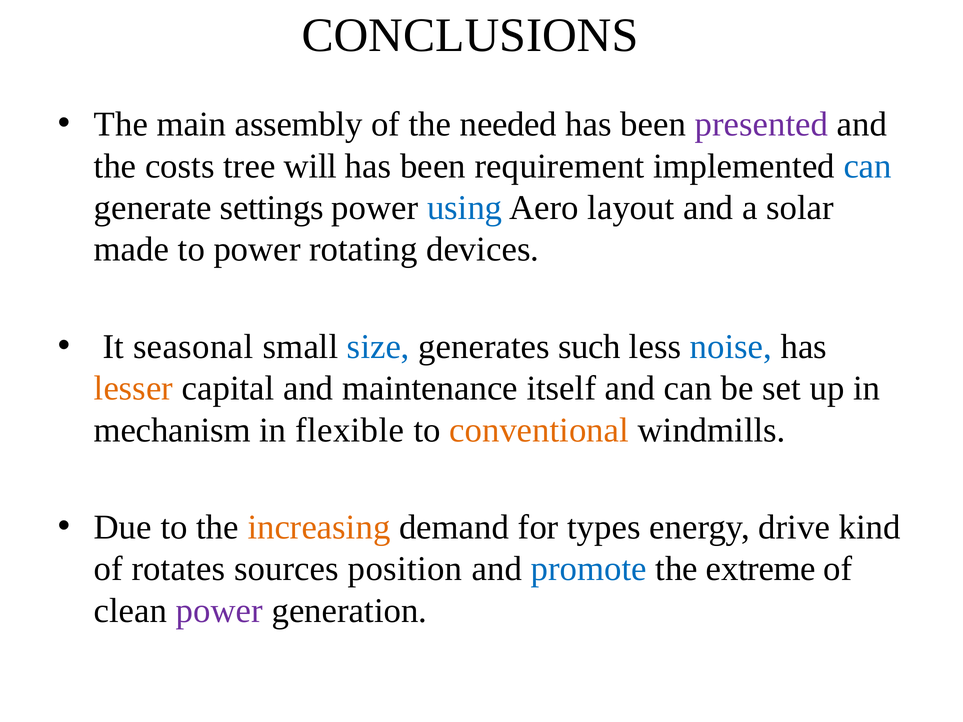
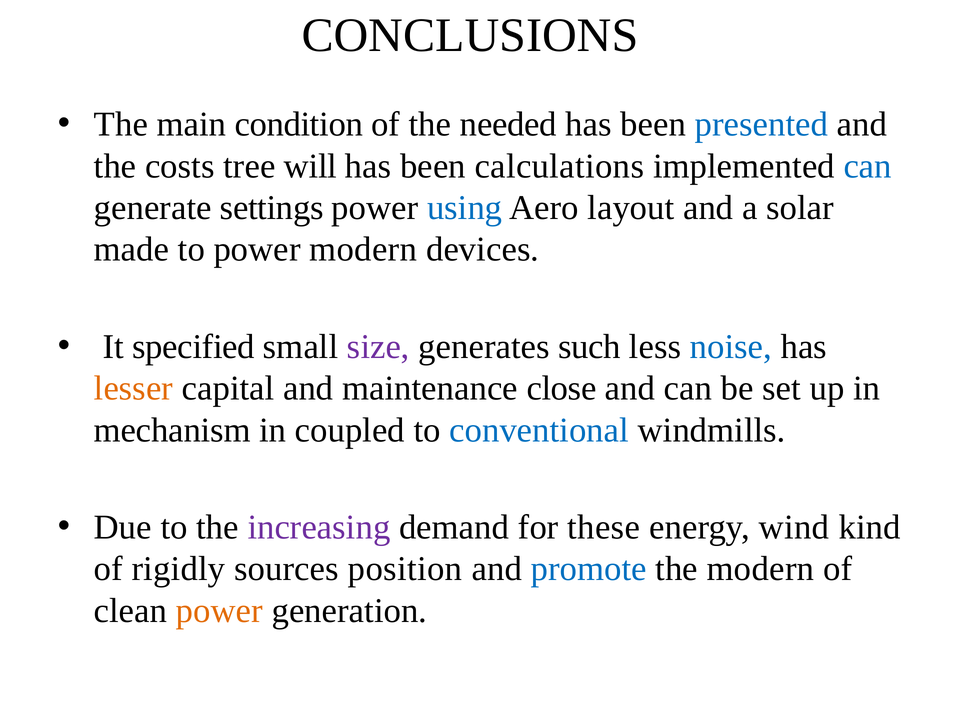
assembly: assembly -> condition (299, 124)
presented colour: purple -> blue (761, 124)
requirement: requirement -> calculations (559, 166)
power rotating: rotating -> modern (363, 250)
seasonal: seasonal -> specified (194, 347)
size colour: blue -> purple (378, 347)
itself: itself -> close (562, 389)
flexible: flexible -> coupled (350, 430)
conventional colour: orange -> blue (539, 430)
increasing colour: orange -> purple (319, 528)
types: types -> these (604, 528)
drive: drive -> wind (794, 528)
rotates: rotates -> rigidly (178, 569)
the extreme: extreme -> modern (761, 569)
power colour: purple -> orange (219, 611)
